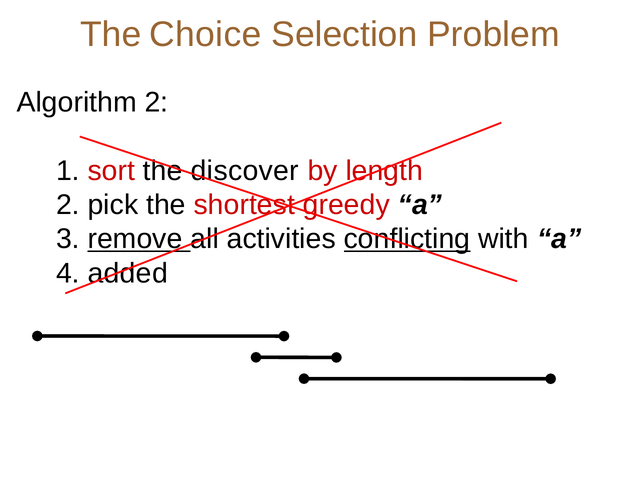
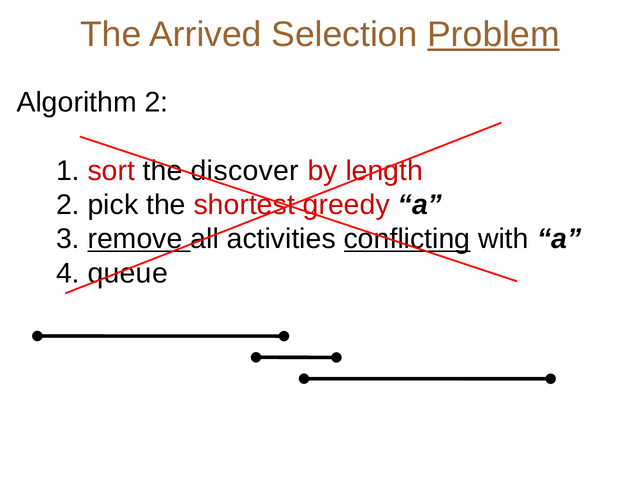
Choice: Choice -> Arrived (205, 34)
Problem underline: none -> present (493, 34)
added: added -> queue (128, 273)
